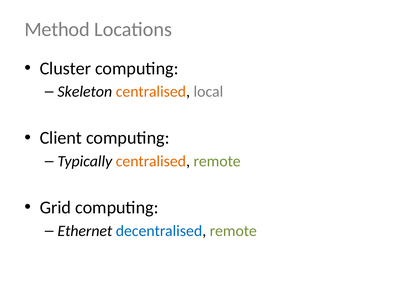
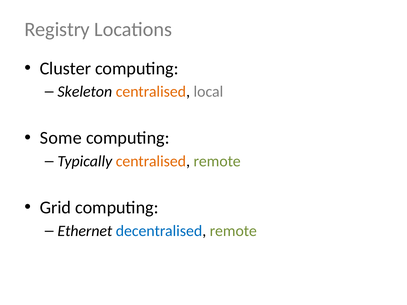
Method: Method -> Registry (57, 30)
Client: Client -> Some (61, 138)
